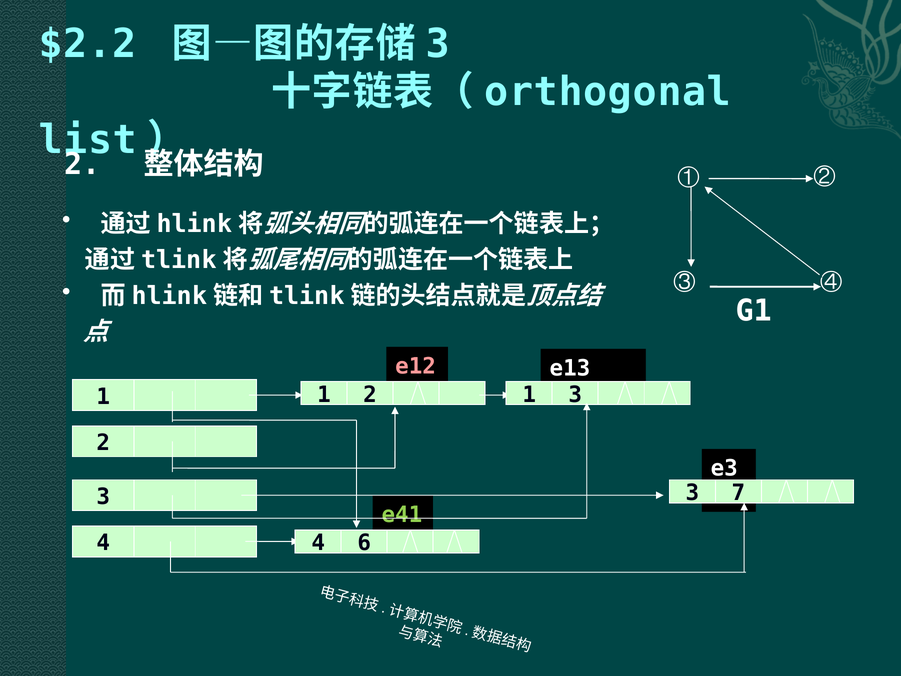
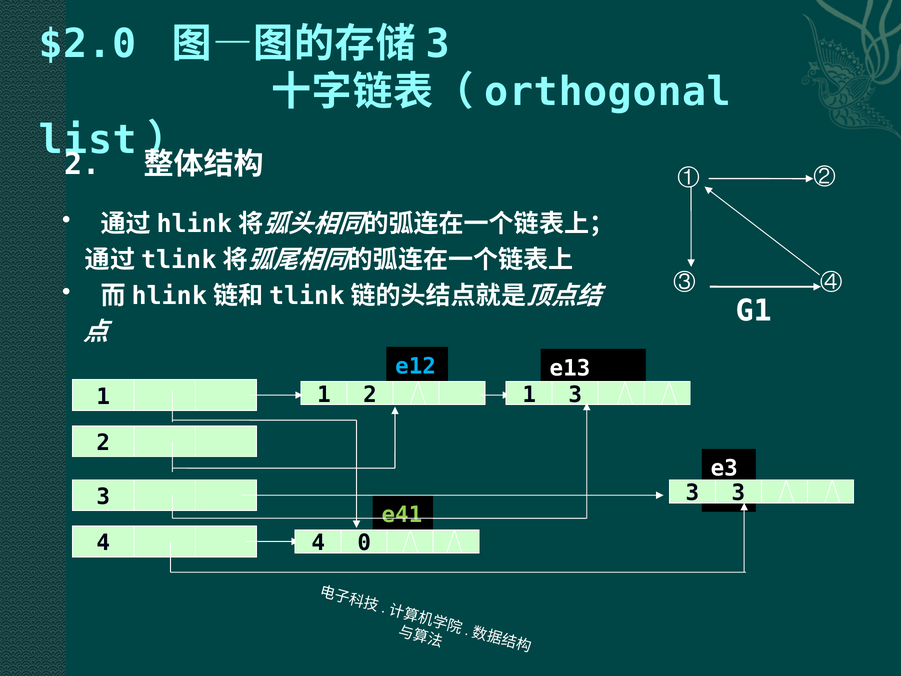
$2.2: $2.2 -> $2.0 (88, 44)
e12 colour: pink -> light blue (416, 366)
3 7: 7 -> 3 (738, 493)
6: 6 -> 0 (364, 543)
